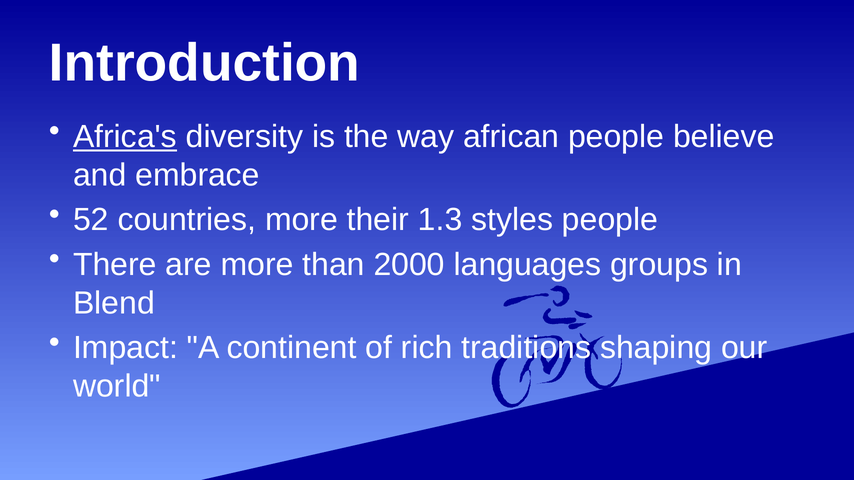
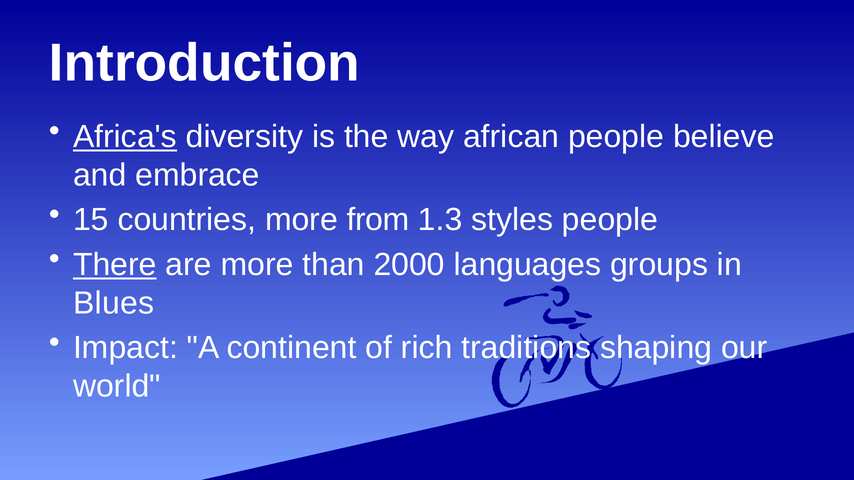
52: 52 -> 15 (91, 220)
their: their -> from (378, 220)
There underline: none -> present (115, 265)
Blend: Blend -> Blues (114, 303)
